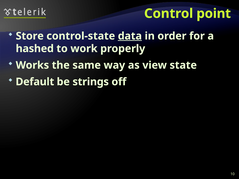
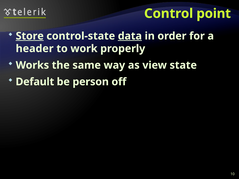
Store underline: none -> present (30, 36)
hashed: hashed -> header (35, 49)
strings: strings -> person (91, 82)
